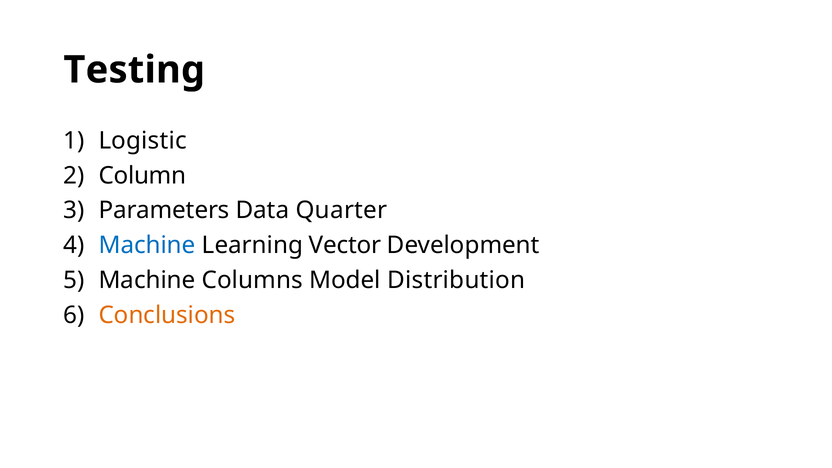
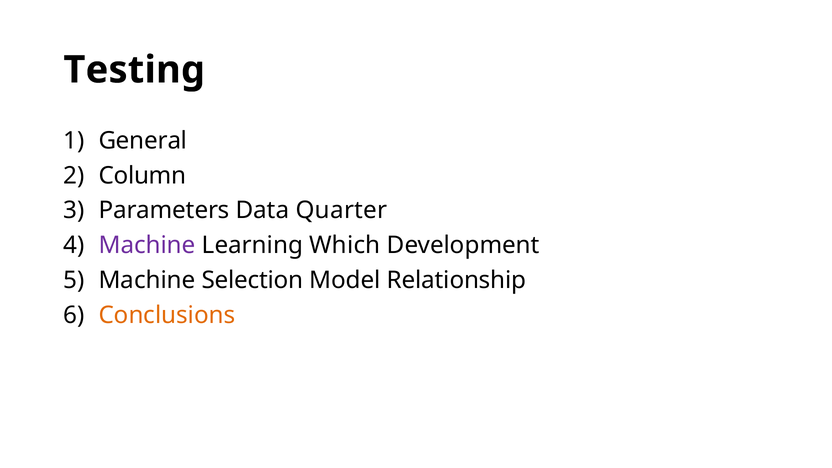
Logistic: Logistic -> General (143, 141)
Machine colour: blue -> purple (147, 245)
Vector: Vector -> Which (345, 245)
Columns: Columns -> Selection (252, 280)
Distribution: Distribution -> Relationship (457, 280)
